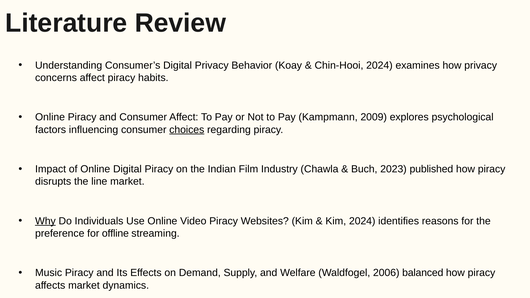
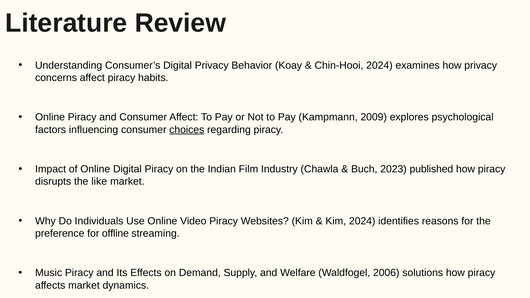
line: line -> like (99, 182)
Why underline: present -> none (45, 221)
balanced: balanced -> solutions (423, 273)
